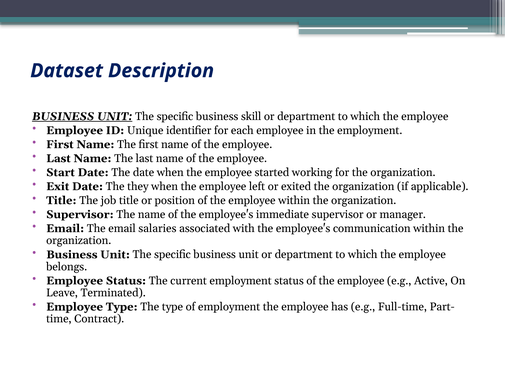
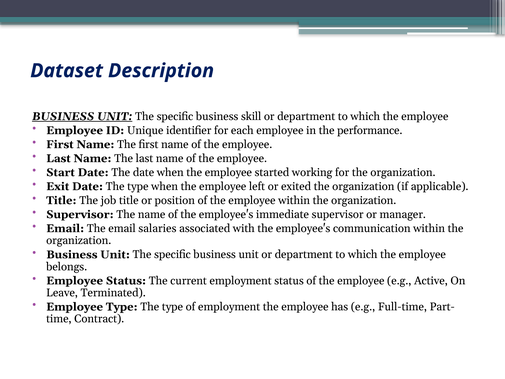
the employment: employment -> performance (370, 130)
Date The they: they -> type (138, 186)
